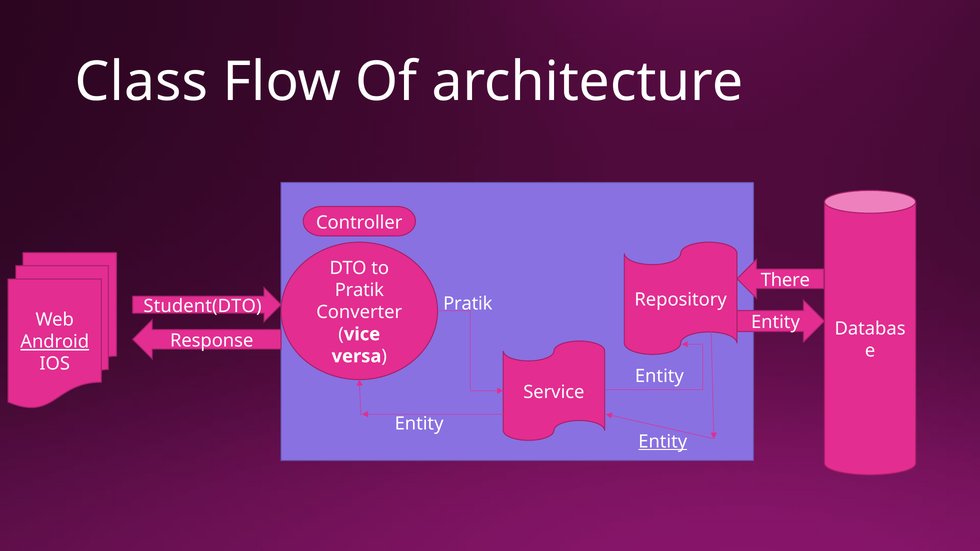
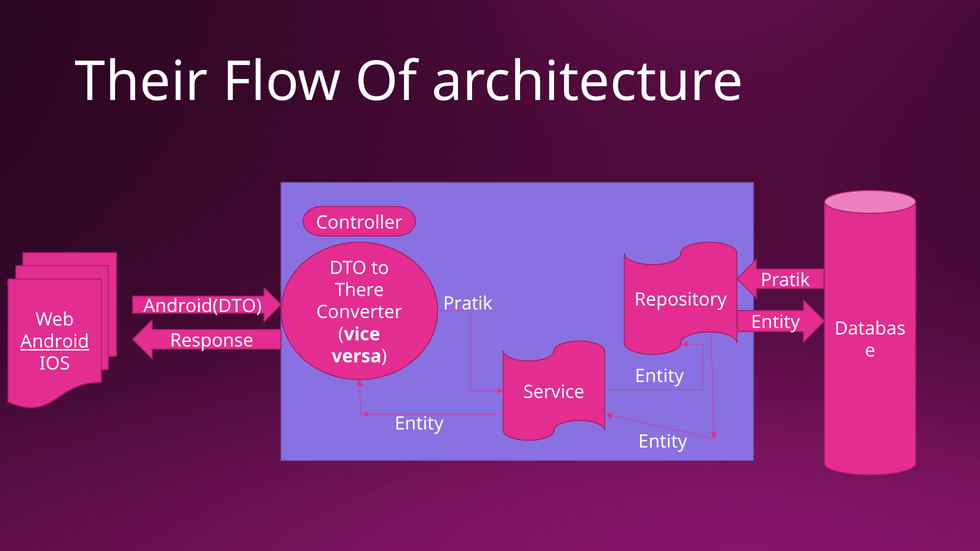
Class: Class -> Their (141, 82)
There: There -> Pratik (785, 280)
Pratik: Pratik -> There (359, 290)
Student(DTO: Student(DTO -> Android(DTO (203, 306)
Entity underline: present -> none (663, 442)
